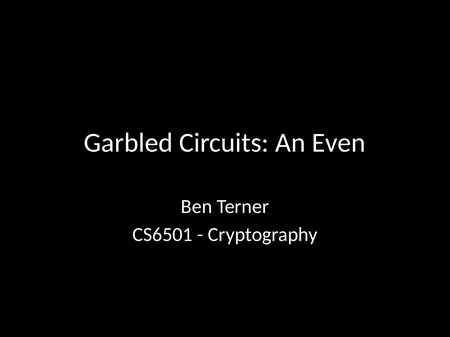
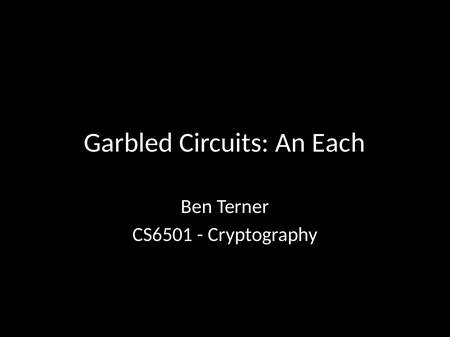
Even: Even -> Each (339, 143)
